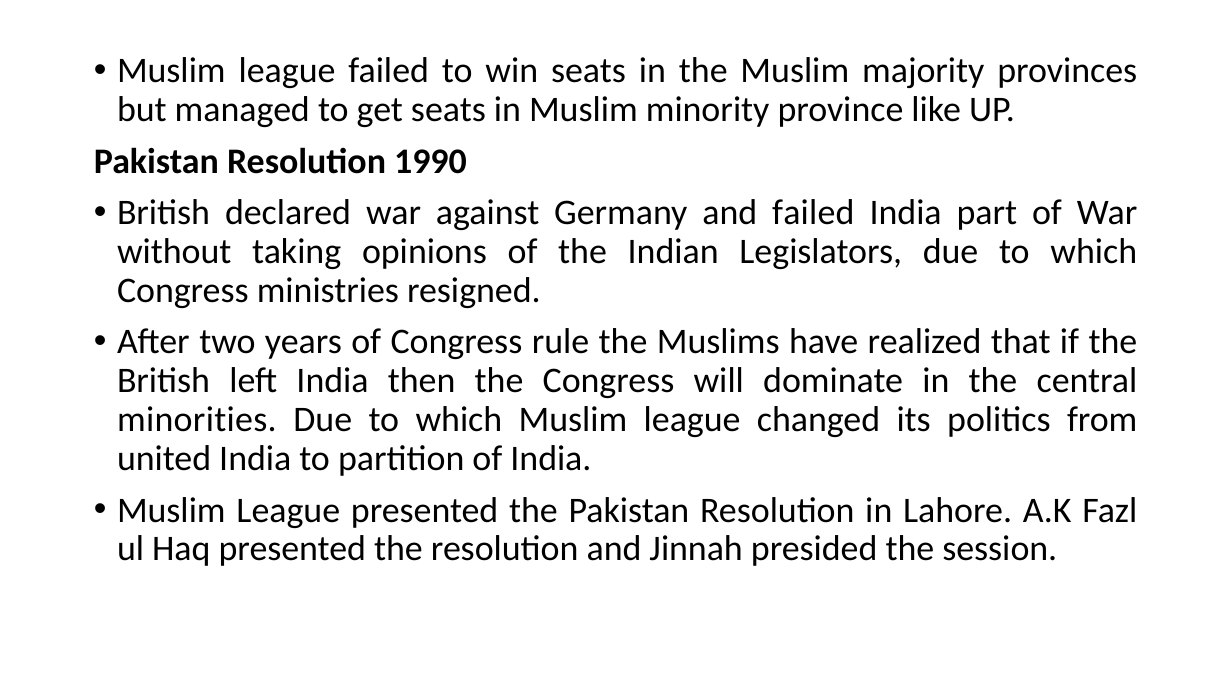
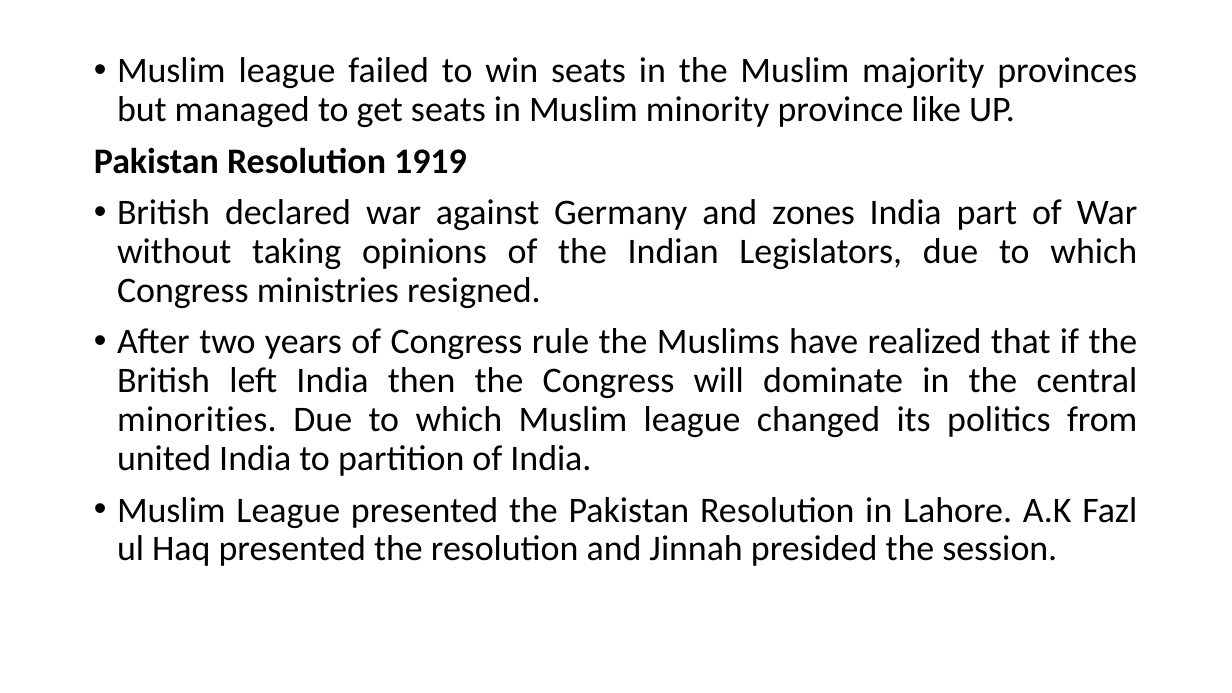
1990: 1990 -> 1919 (430, 161)
and failed: failed -> zones (814, 213)
